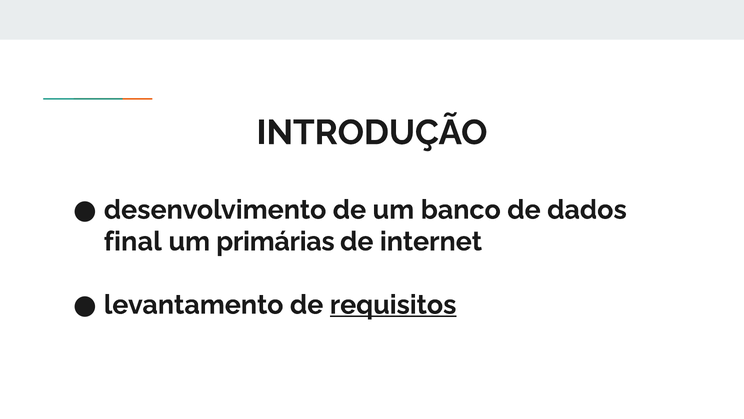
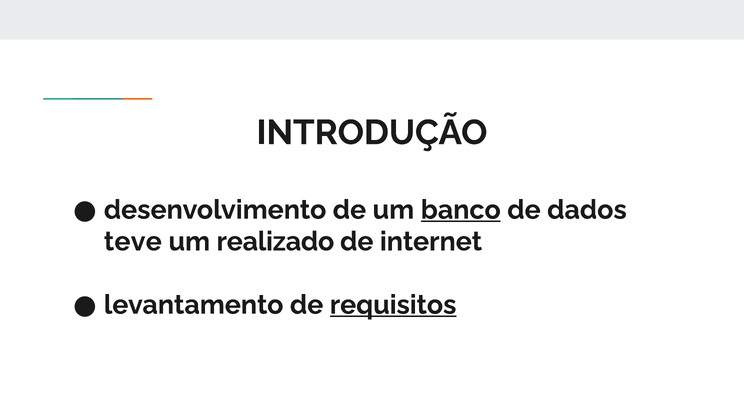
banco underline: none -> present (461, 210)
final: final -> teve (133, 241)
primárias: primárias -> realizado (275, 241)
